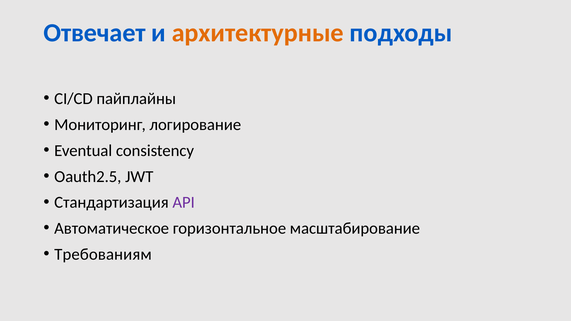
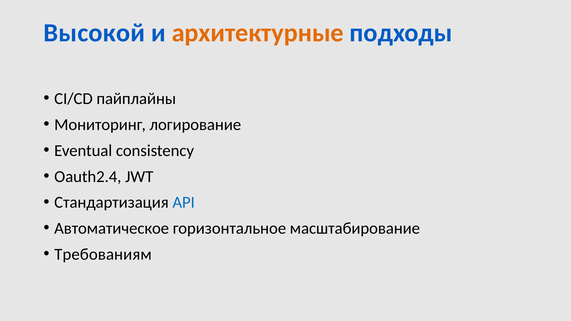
Отвечает: Отвечает -> Высокой (94, 33)
Oauth2.5: Oauth2.5 -> Oauth2.4 (88, 177)
API colour: purple -> blue (184, 203)
